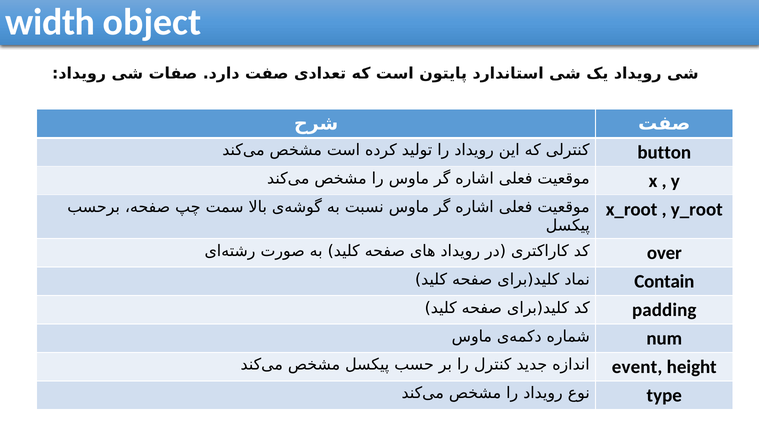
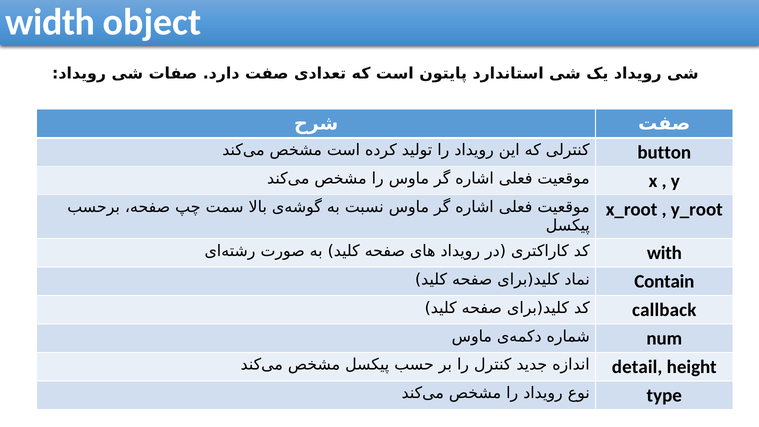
over: over -> with (664, 253)
padding: padding -> callback (664, 310)
event: event -> detail (637, 367)
